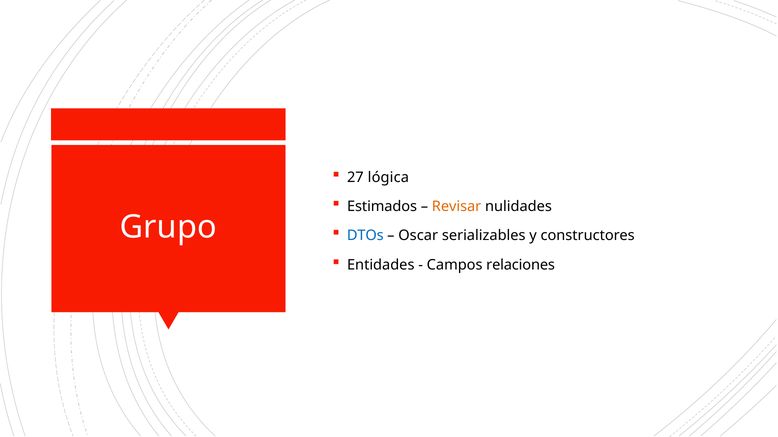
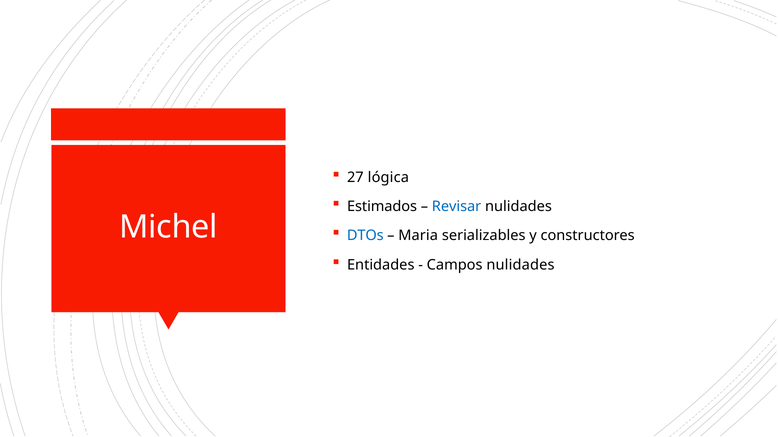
Revisar colour: orange -> blue (457, 207)
Grupo: Grupo -> Michel (169, 228)
Oscar: Oscar -> Maria (418, 236)
Campos relaciones: relaciones -> nulidades (520, 265)
